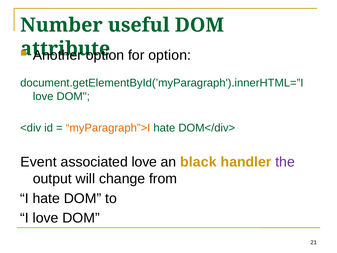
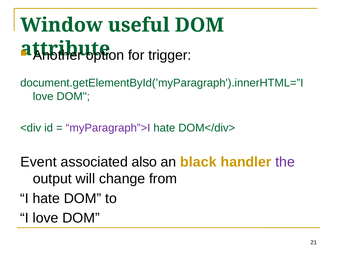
Number: Number -> Window (61, 25)
for option: option -> trigger (170, 55)
myParagraph”>I colour: orange -> purple (108, 128)
associated love: love -> also (144, 162)
